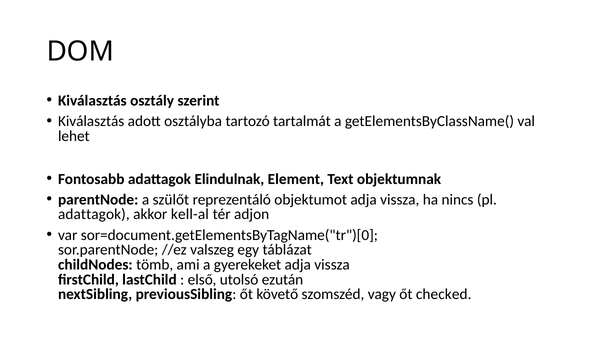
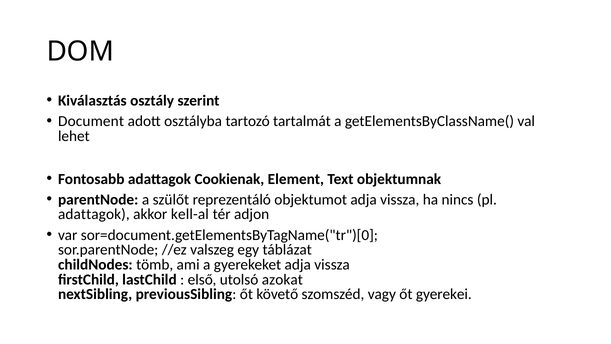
Kiválasztás: Kiválasztás -> Document (91, 121)
Elindulnak: Elindulnak -> Cookienak (229, 179)
ezután: ezután -> azokat (282, 279)
checked: checked -> gyerekei (444, 294)
